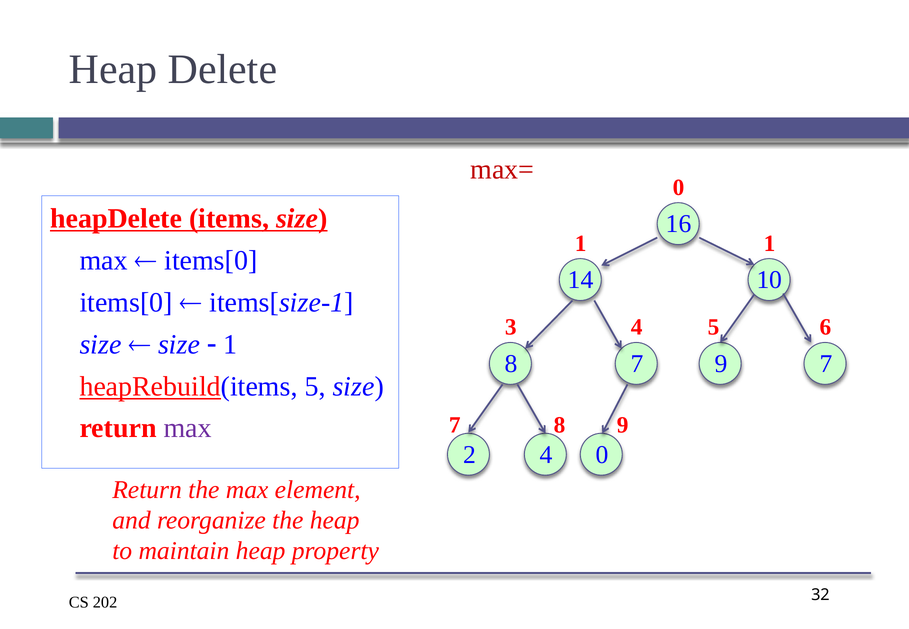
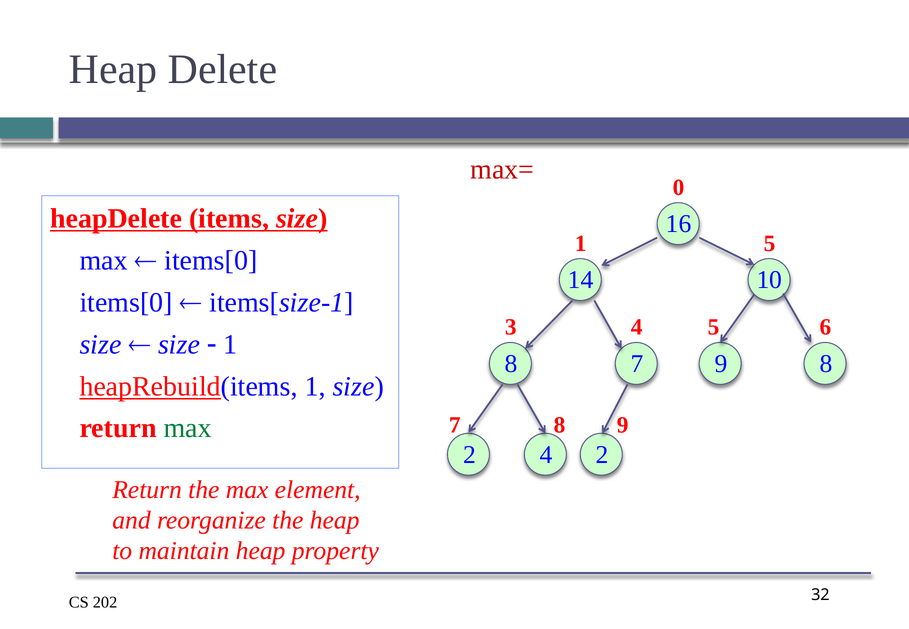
1 1: 1 -> 5 (769, 243)
9 7: 7 -> 8 (826, 364)
heapRebuild(items 5: 5 -> 1 (315, 386)
max colour: purple -> green (188, 428)
4 0: 0 -> 2 (602, 455)
